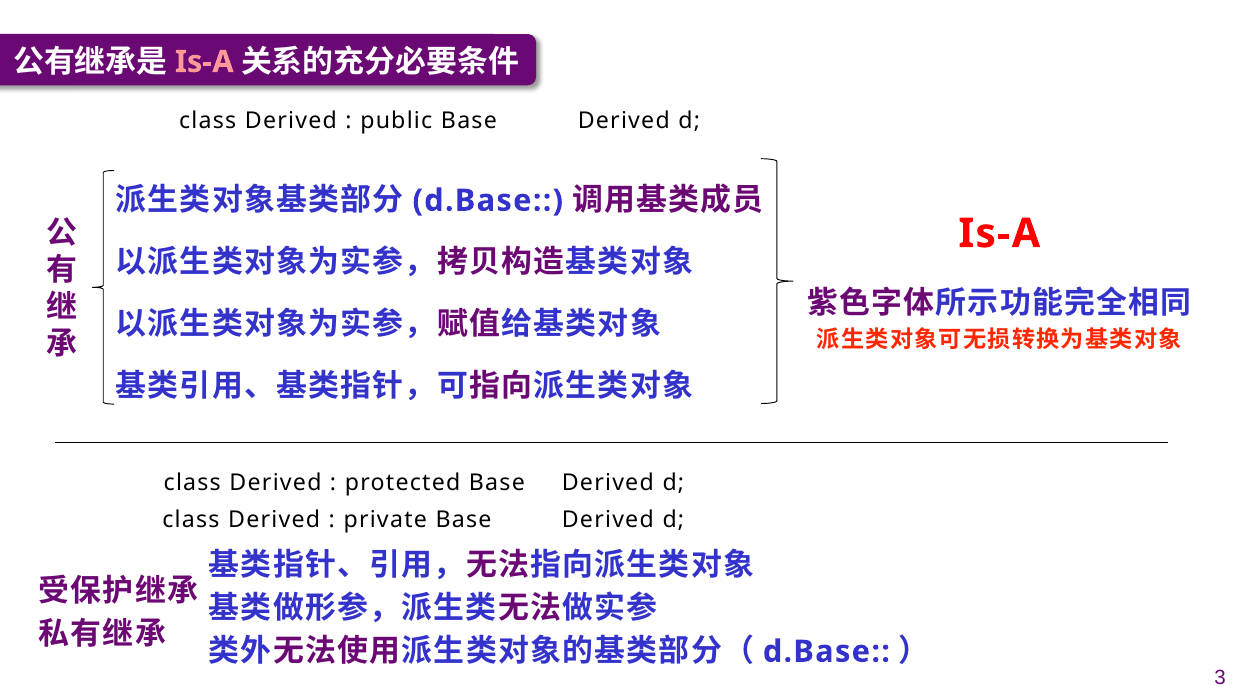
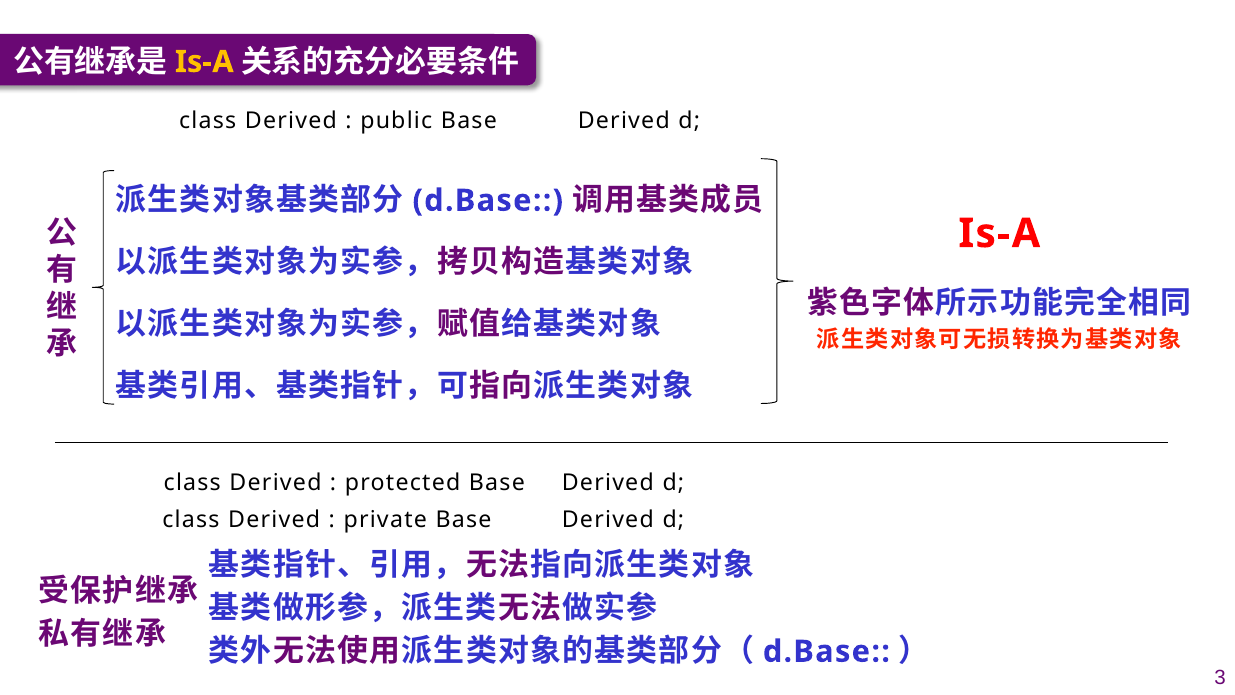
Is-A colour: pink -> yellow (204, 62)
